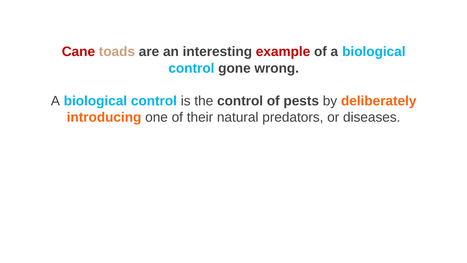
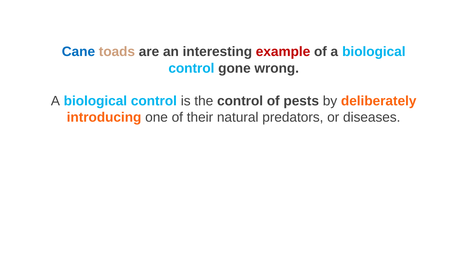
Cane colour: red -> blue (78, 52)
